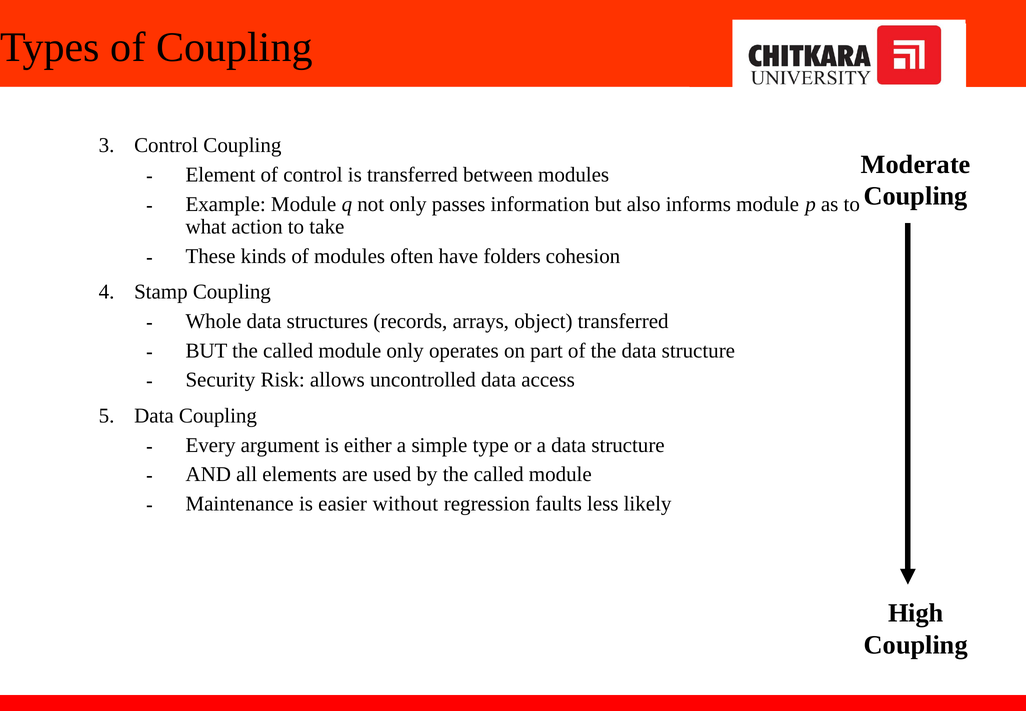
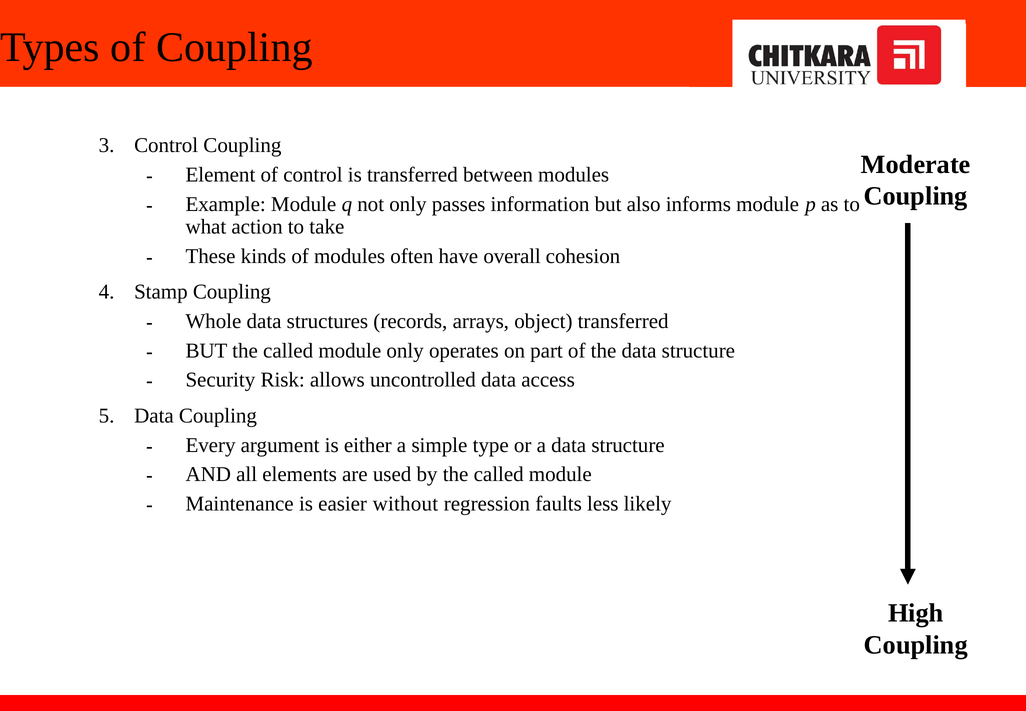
folders: folders -> overall (512, 256)
